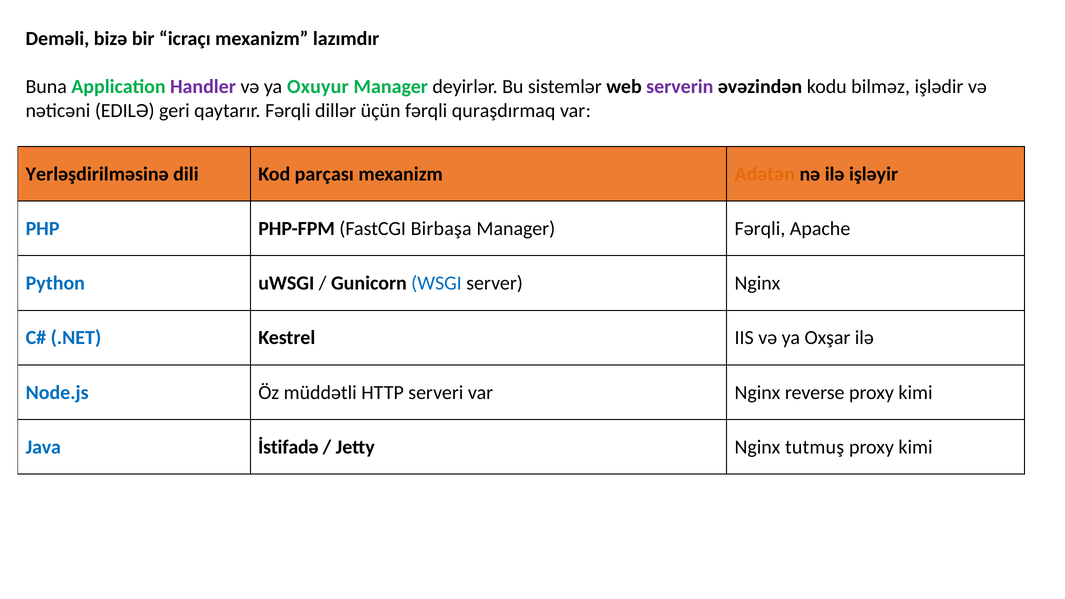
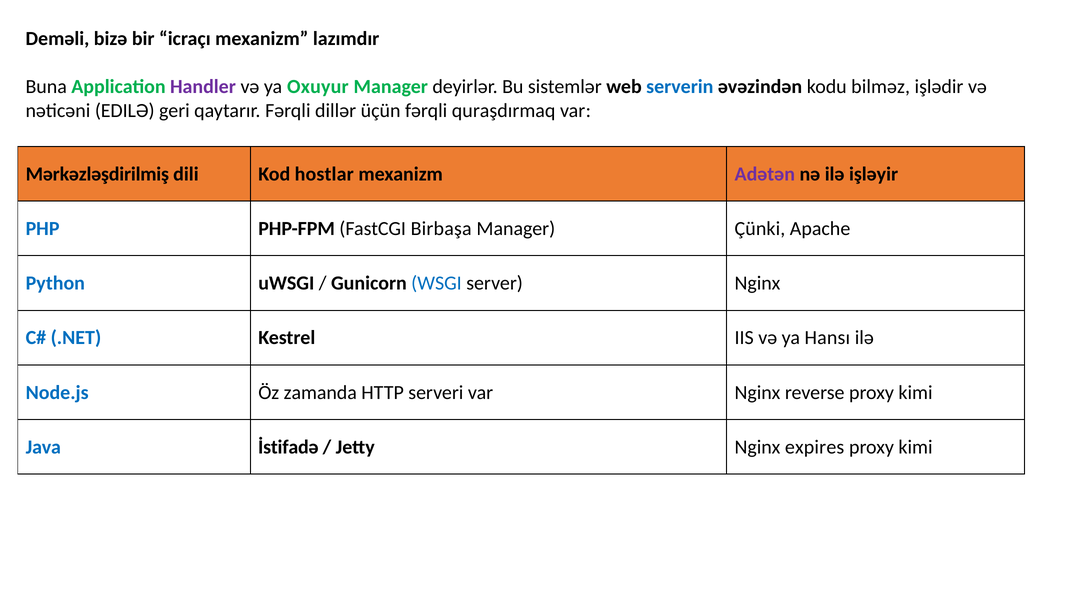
serverin colour: purple -> blue (680, 87)
Yerləşdirilməsinə: Yerləşdirilməsinə -> Mərkəzləşdirilmiş (97, 174)
parçası: parçası -> hostlar (324, 174)
Adətən colour: orange -> purple (765, 174)
Manager Fərqli: Fərqli -> Çünki (760, 229)
Oxşar: Oxşar -> Hansı (827, 338)
müddətli: müddətli -> zamanda (320, 393)
tutmuş: tutmuş -> expires (815, 447)
